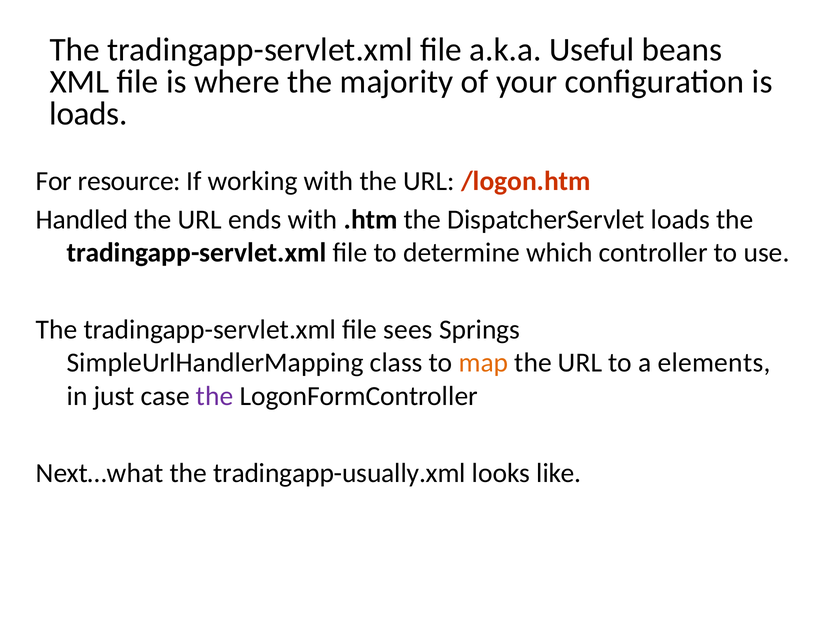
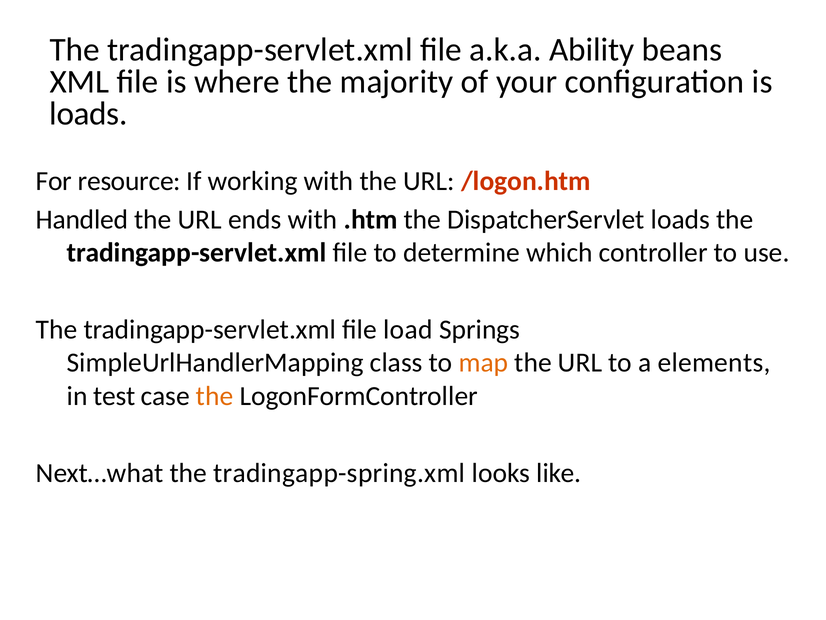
Useful: Useful -> Ability (592, 50)
sees: sees -> load (408, 330)
just: just -> test (114, 396)
the colour: purple -> orange (215, 396)
tradingapp-usually.xml: tradingapp-usually.xml -> tradingapp-spring.xml (339, 473)
